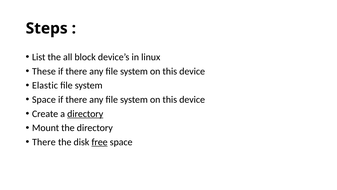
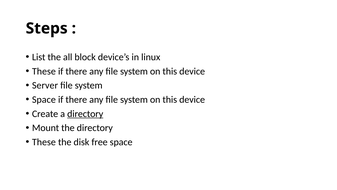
Elastic: Elastic -> Server (45, 85)
There: There -> These (44, 142)
free underline: present -> none (100, 142)
